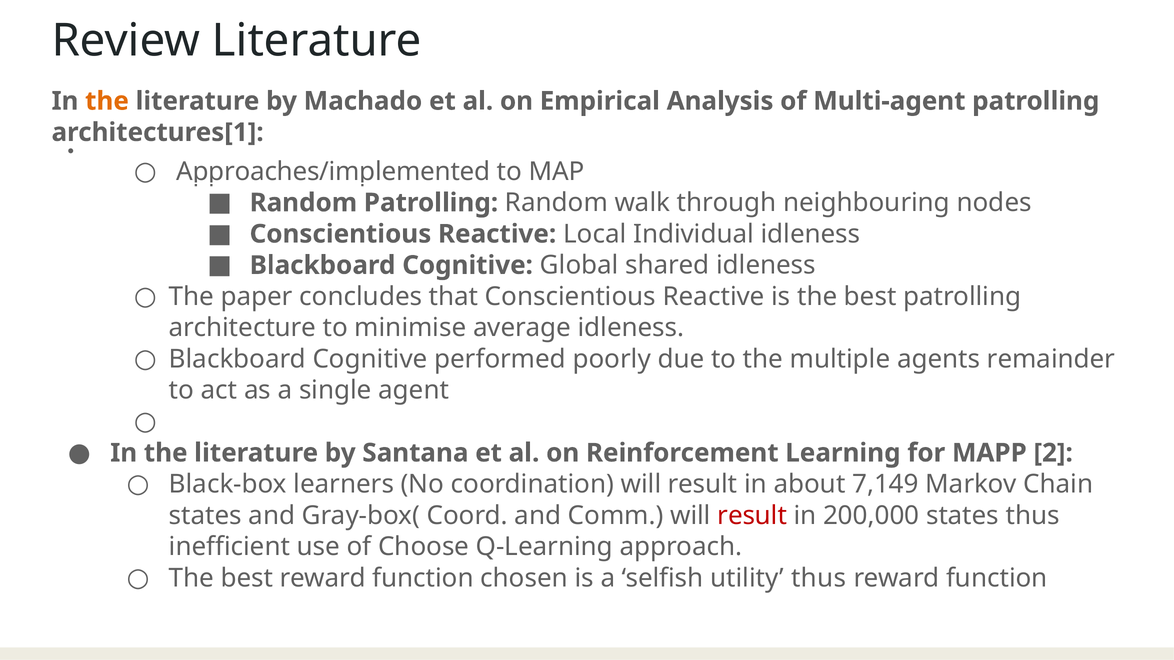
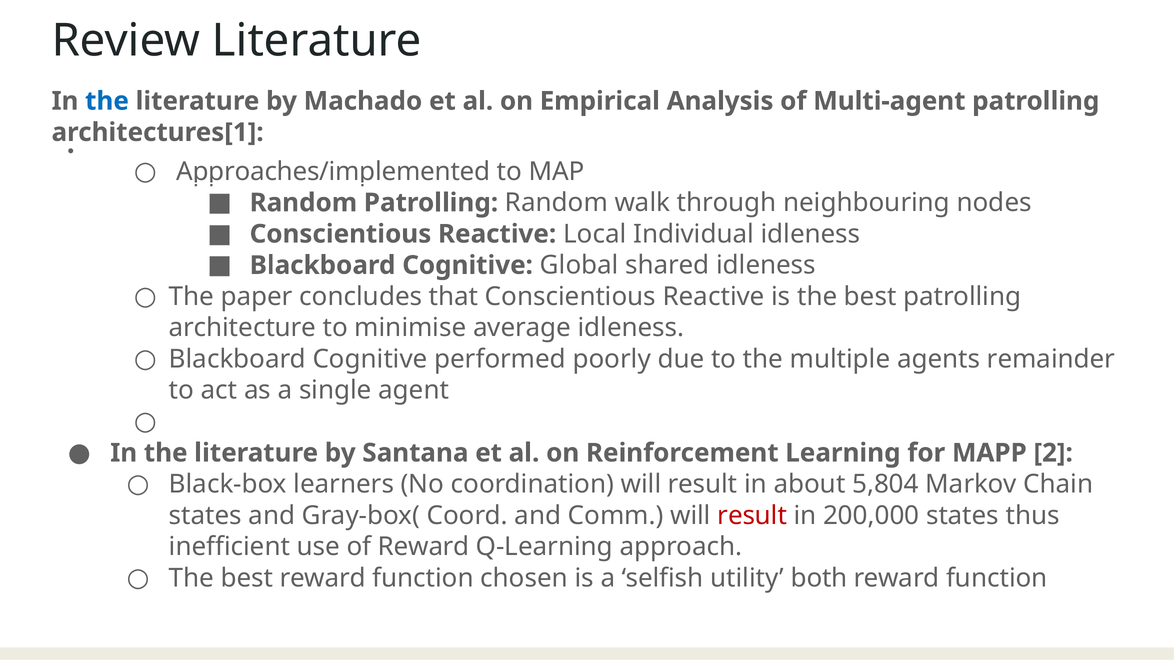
the colour: orange -> blue (107, 101)
7,149: 7,149 -> 5,804 (885, 484)
of Choose: Choose -> Reward (424, 547)
utility thus: thus -> both (819, 578)
